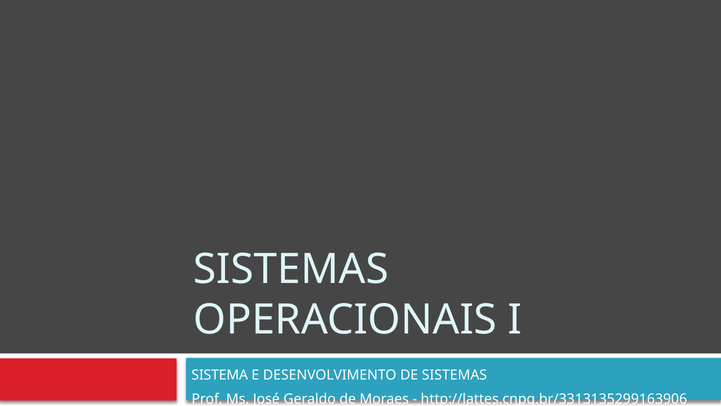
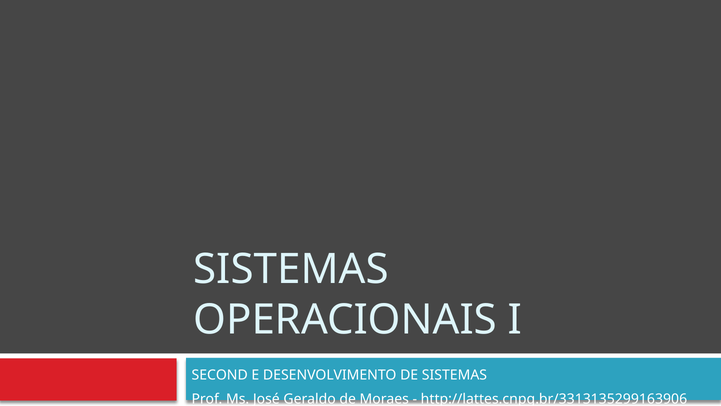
SISTEMA: SISTEMA -> SECOND (220, 375)
